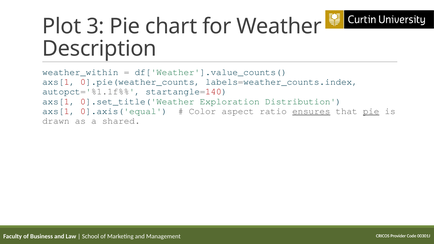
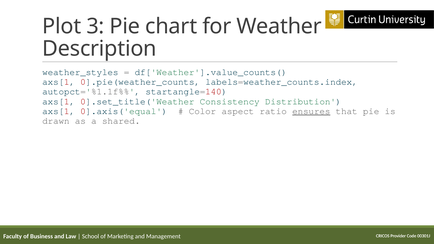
weather_within: weather_within -> weather_styles (80, 72)
Exploration: Exploration -> Consistency (230, 101)
pie underline: present -> none (371, 111)
